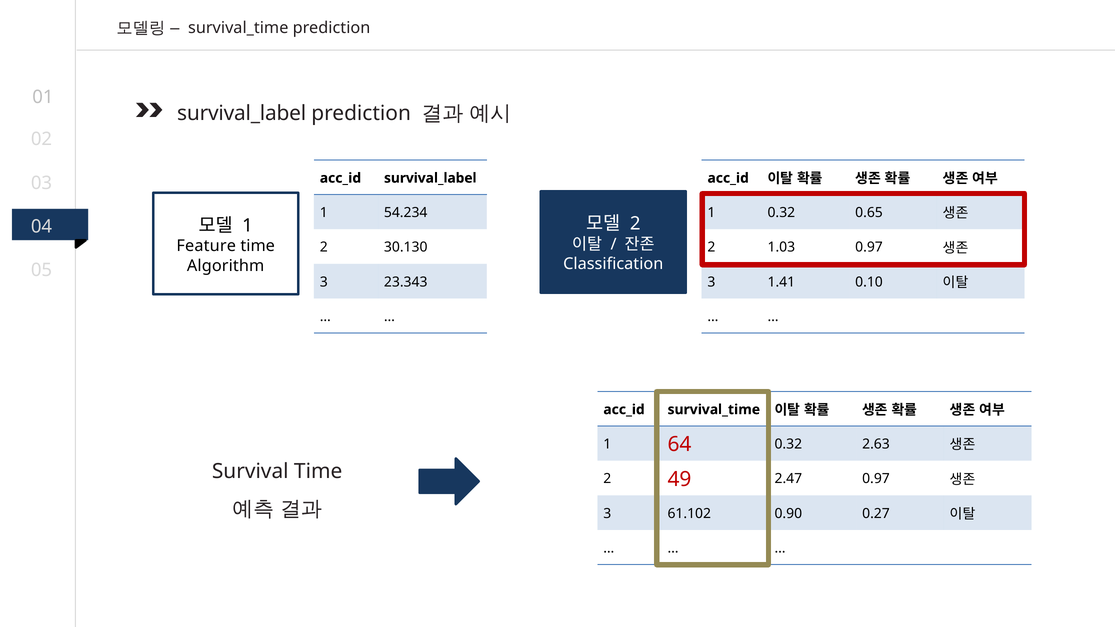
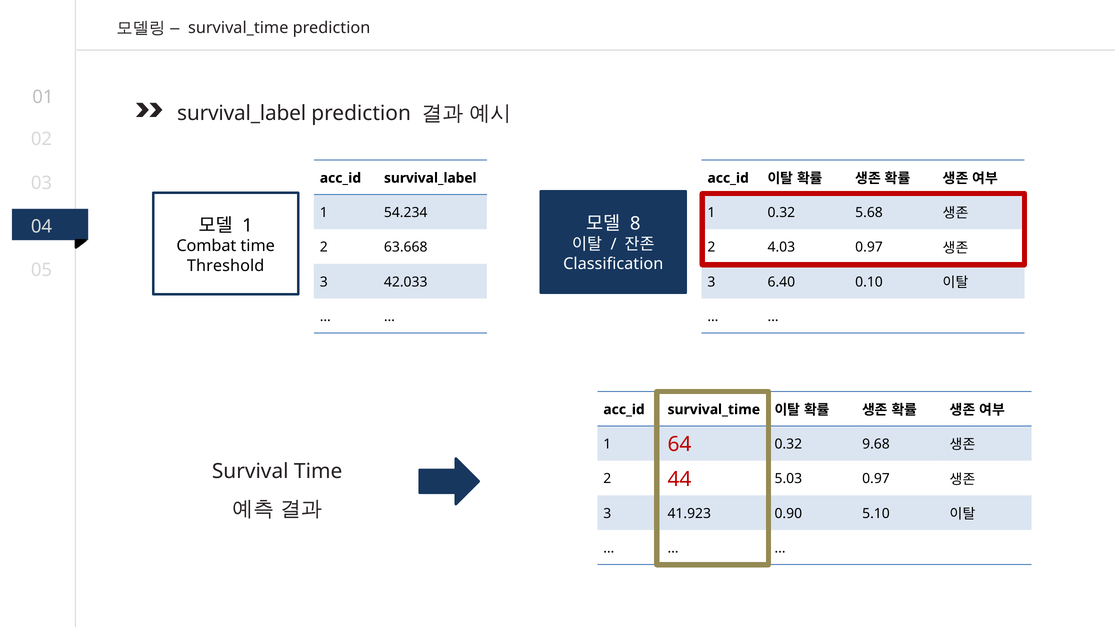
0.65: 0.65 -> 5.68 (869, 213)
2: 2 -> 8 (635, 224)
Feature: Feature -> Combat (206, 246)
30.130: 30.130 -> 63.668 (406, 247)
1.03: 1.03 -> 4.03 (781, 247)
Algorithm: Algorithm -> Threshold (226, 266)
23.343: 23.343 -> 42.033 (406, 282)
1.41: 1.41 -> 6.40 (781, 282)
2.63: 2.63 -> 9.68 (876, 444)
49: 49 -> 44 (679, 479)
2.47: 2.47 -> 5.03 (788, 479)
61.102: 61.102 -> 41.923 (689, 514)
0.27: 0.27 -> 5.10 (876, 514)
